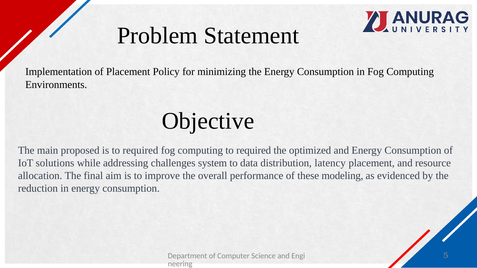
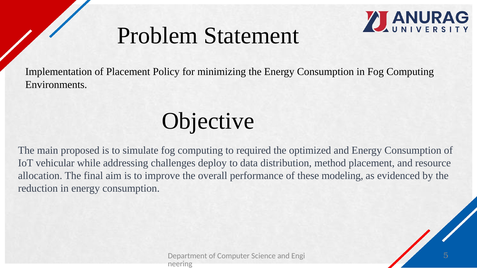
is to required: required -> simulate (140, 151)
solutions: solutions -> vehicular (55, 163)
system: system -> deploy (212, 163)
latency: latency -> method (330, 163)
